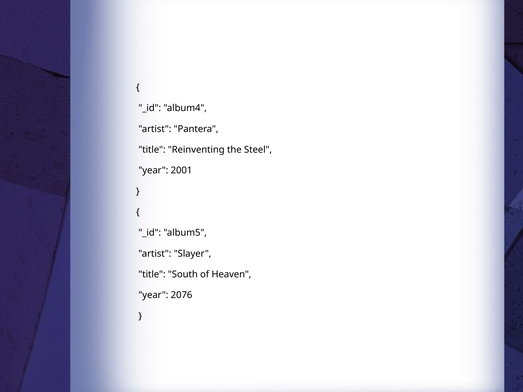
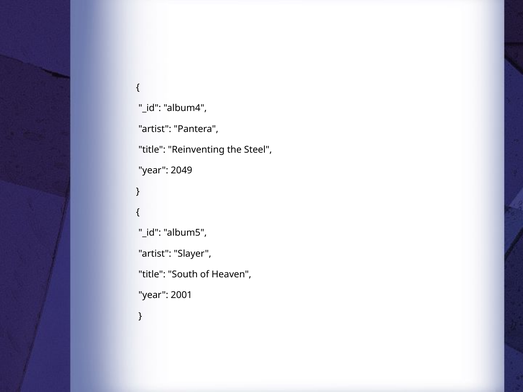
2001: 2001 -> 2049 (182, 171)
2076: 2076 -> 2001 (182, 295)
